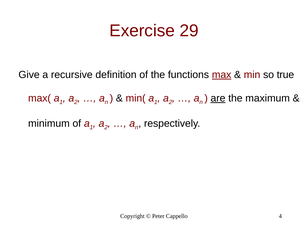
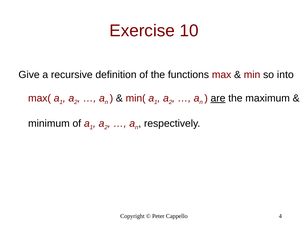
29: 29 -> 10 (189, 31)
max underline: present -> none (222, 75)
true: true -> into (285, 75)
